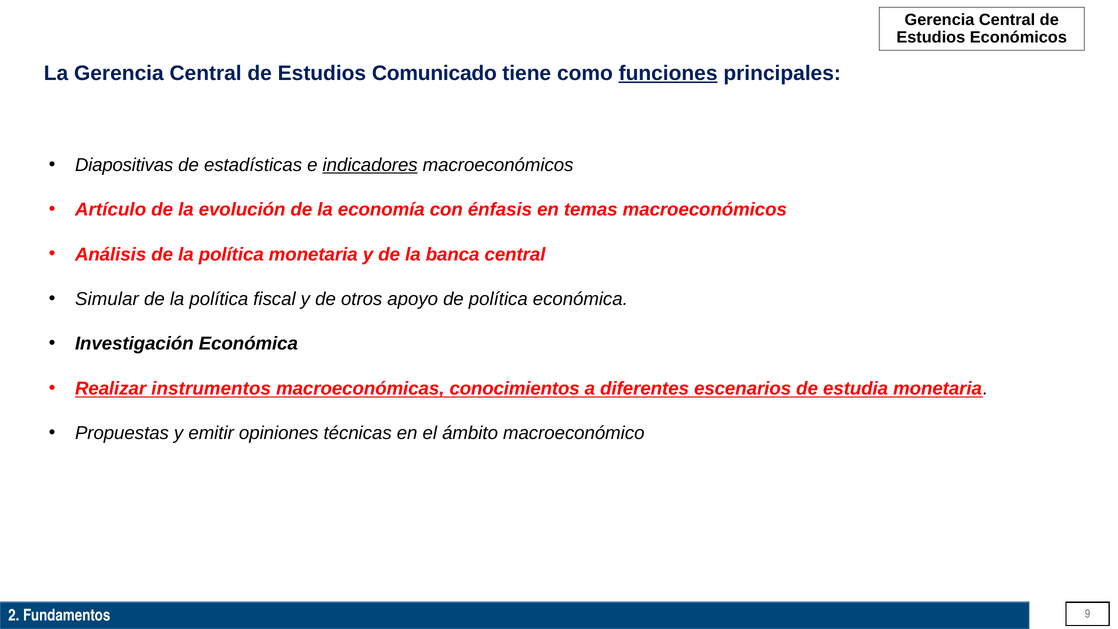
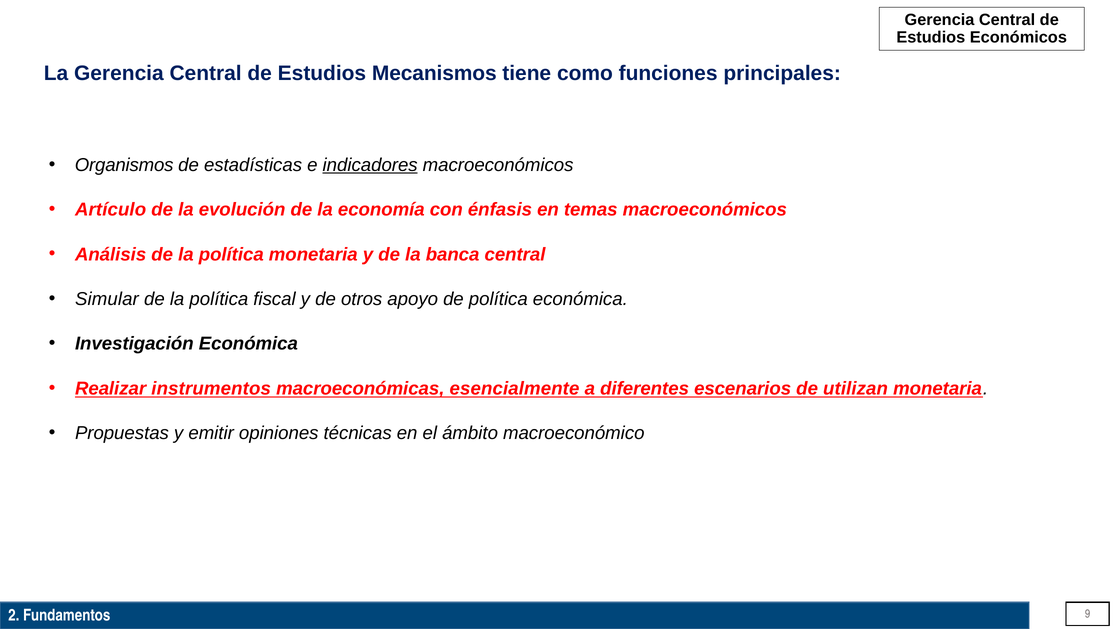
Comunicado: Comunicado -> Mecanismos (434, 73)
funciones underline: present -> none (668, 73)
Diapositivas: Diapositivas -> Organismos (124, 165)
conocimientos: conocimientos -> esencialmente (515, 388)
estudia: estudia -> utilizan (856, 388)
